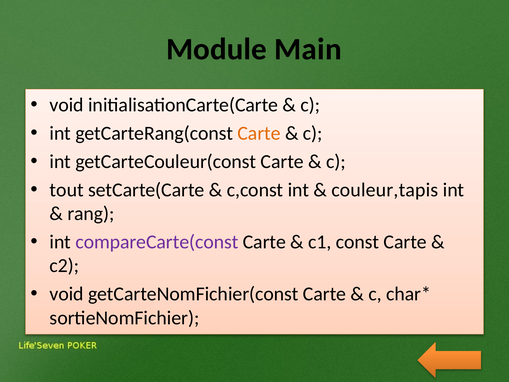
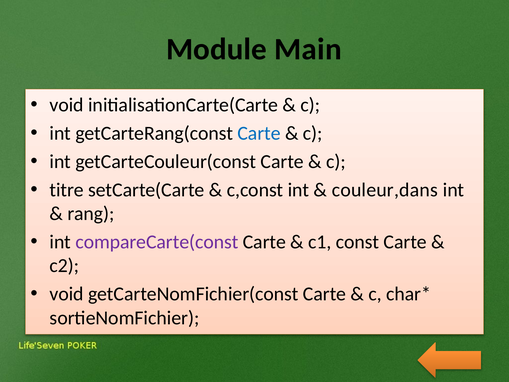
Carte colour: orange -> blue (259, 133)
tout: tout -> titre (67, 190)
couleur,tapis: couleur,tapis -> couleur,dans (385, 190)
